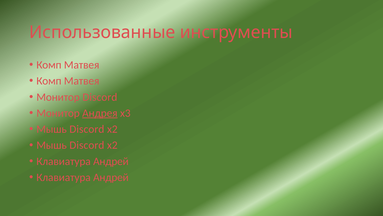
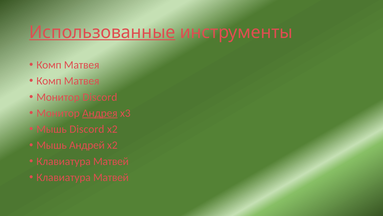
Использованные underline: none -> present (102, 32)
Discord: Discord -> Андрей (87, 145)
Андрей: Андрей -> Матвей (111, 161)
Андрей: Андрей -> Матвей (111, 177)
